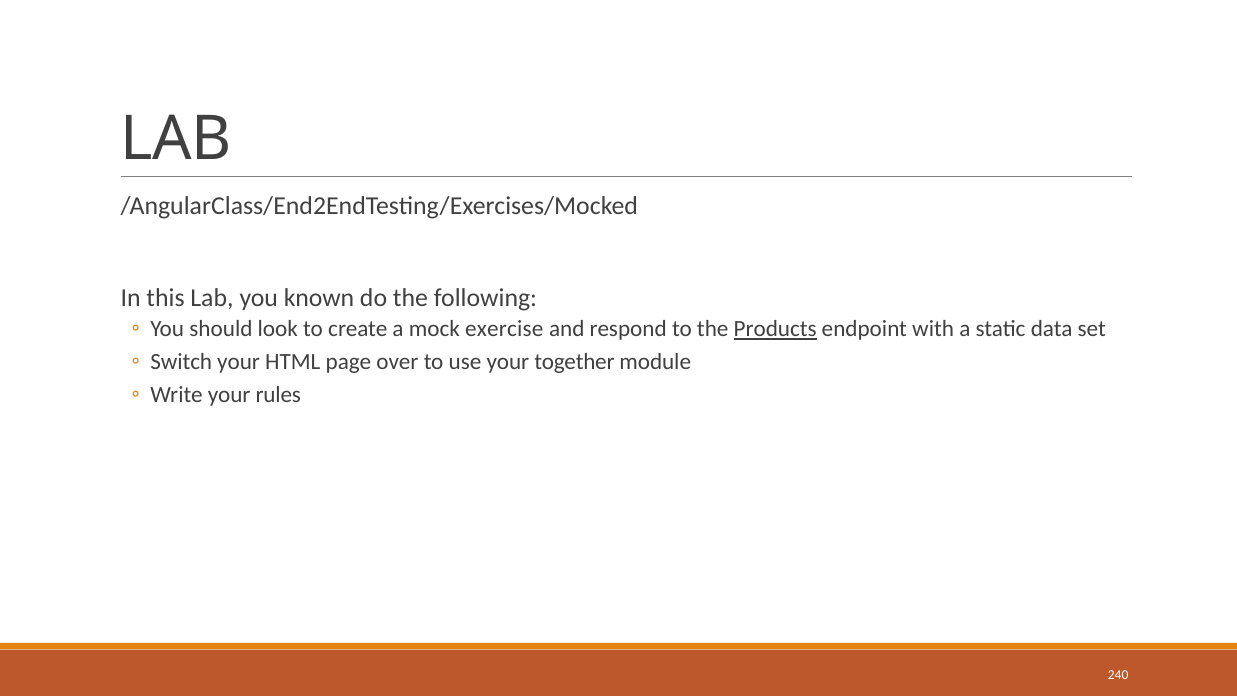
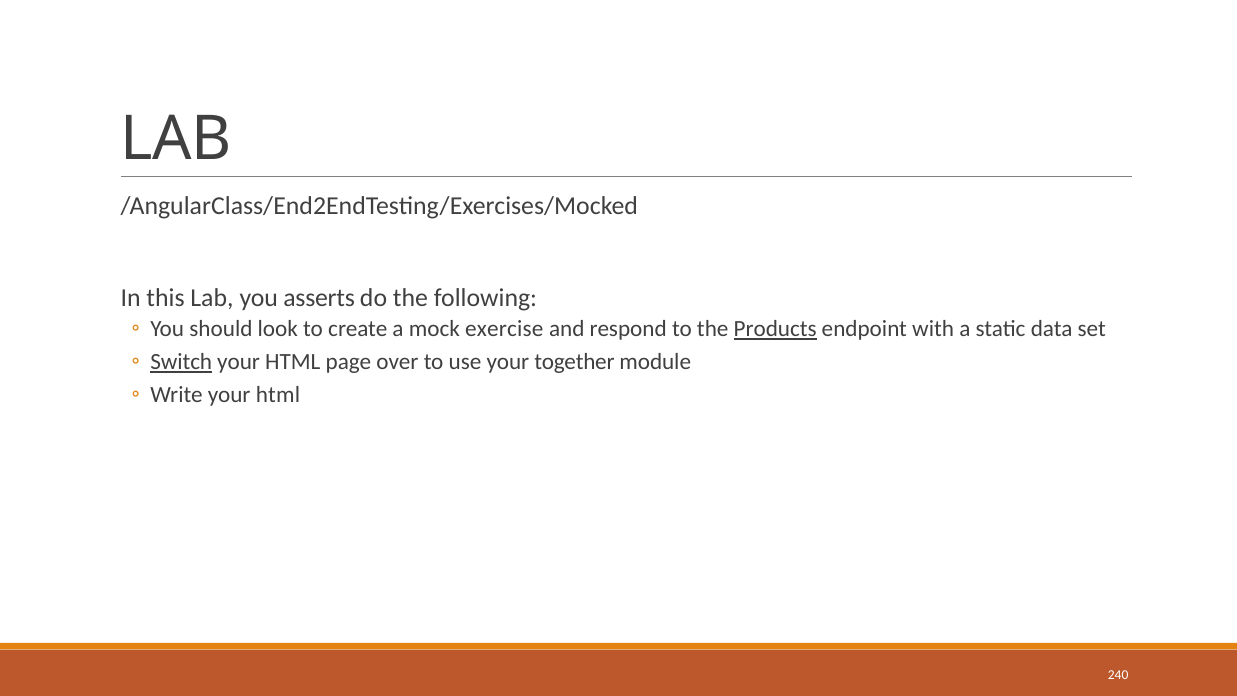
known: known -> asserts (319, 297)
Switch underline: none -> present (181, 362)
Write your rules: rules -> html (278, 395)
